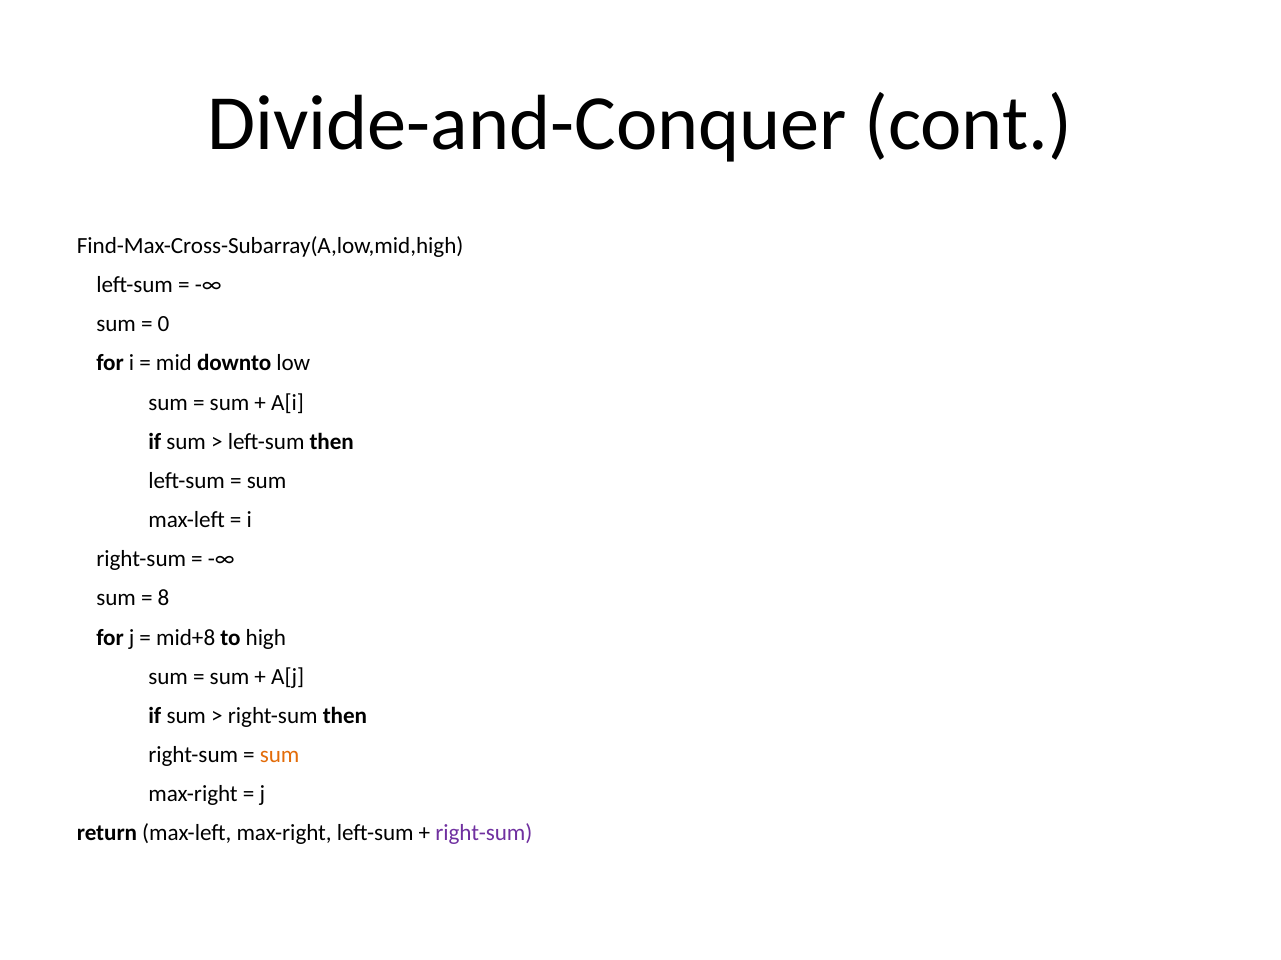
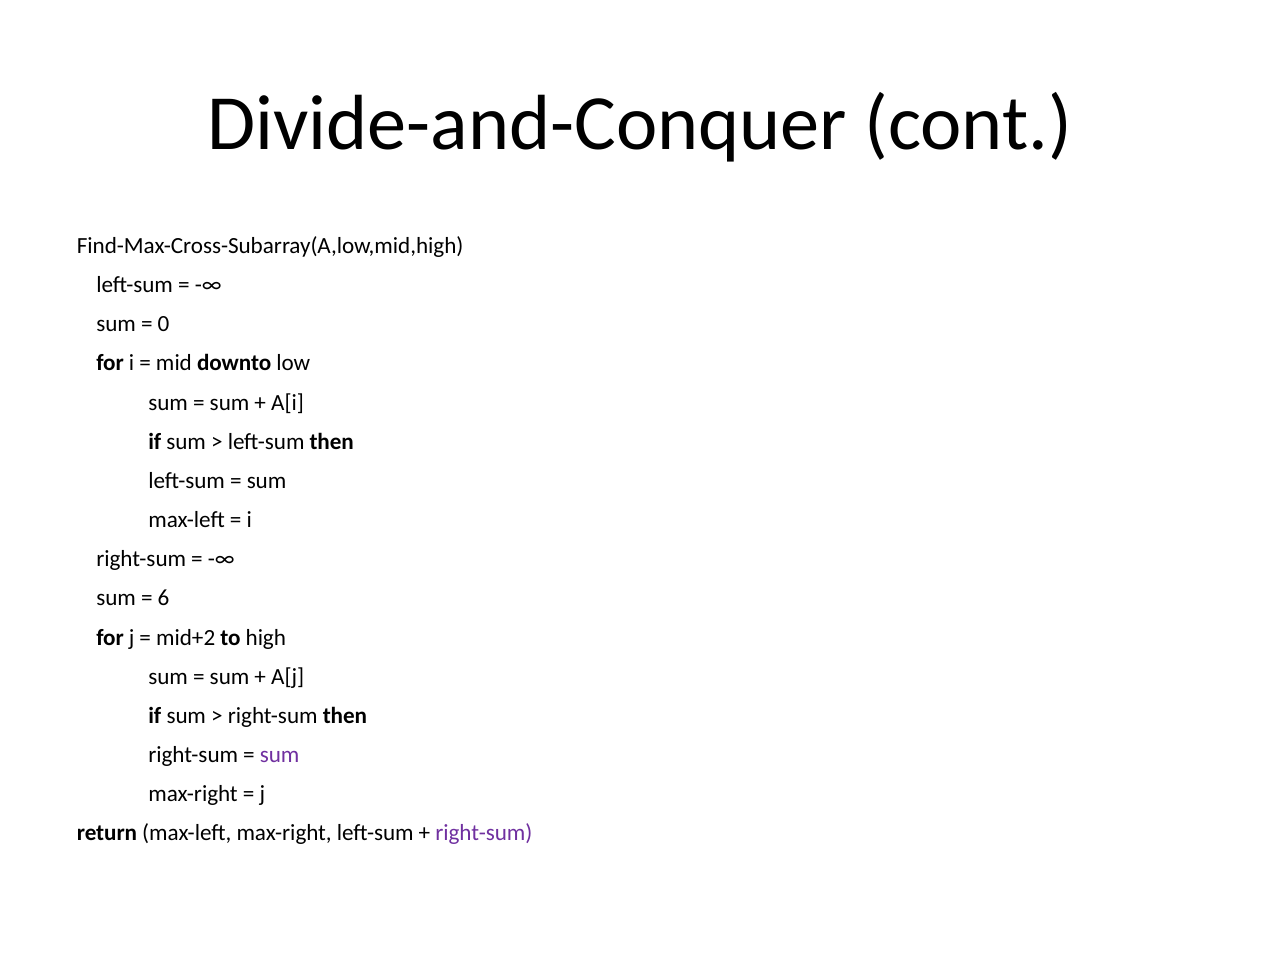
8: 8 -> 6 (164, 599)
mid+8: mid+8 -> mid+2 (186, 638)
sum colour: orange -> purple (280, 756)
